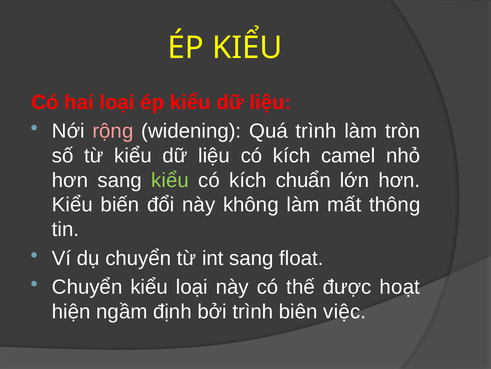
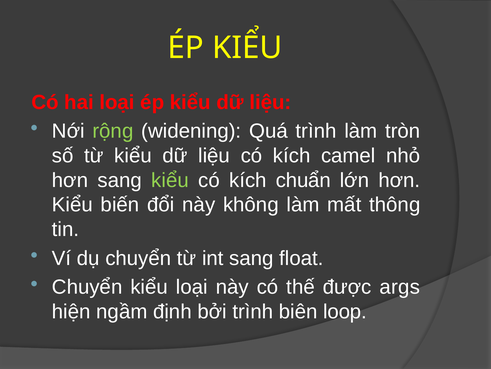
rộng colour: pink -> light green (113, 131)
hoạt: hoạt -> args (400, 287)
việc: việc -> loop (345, 311)
